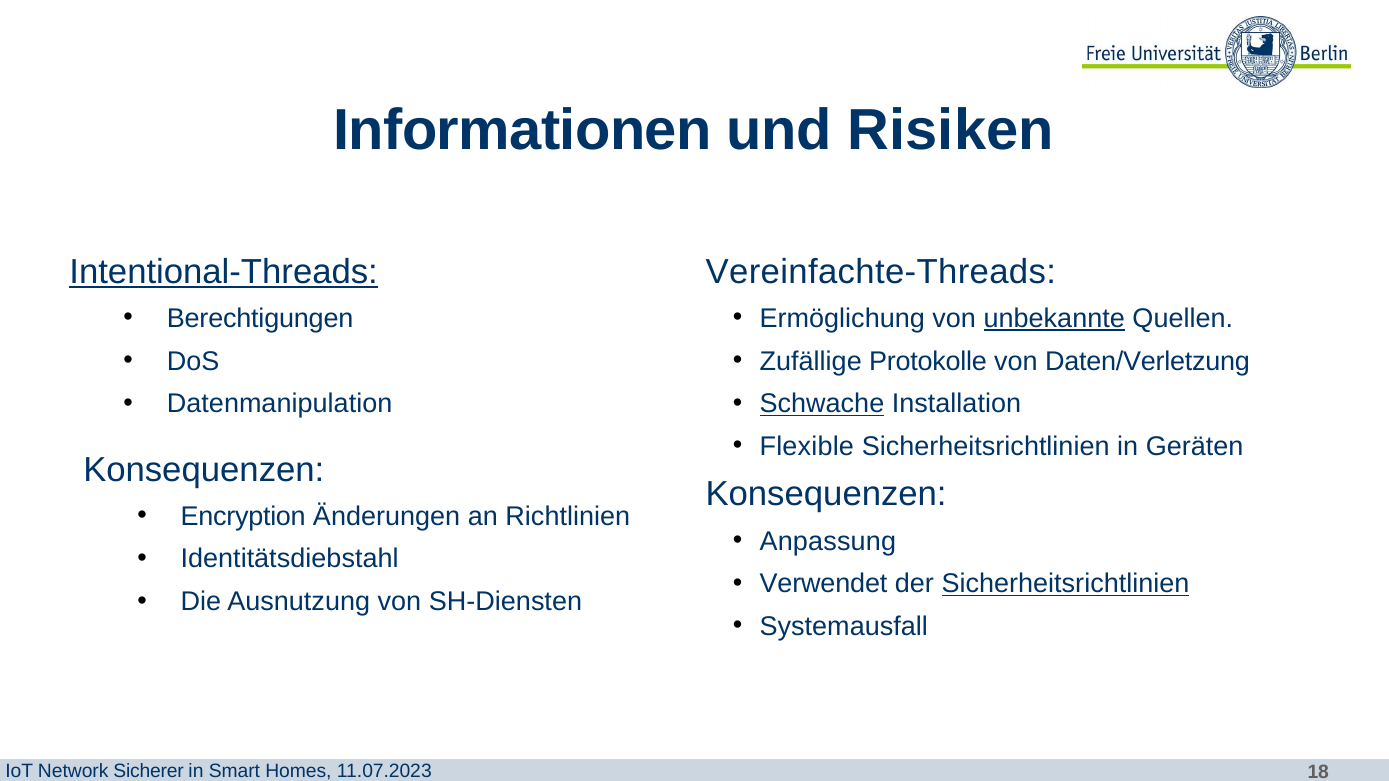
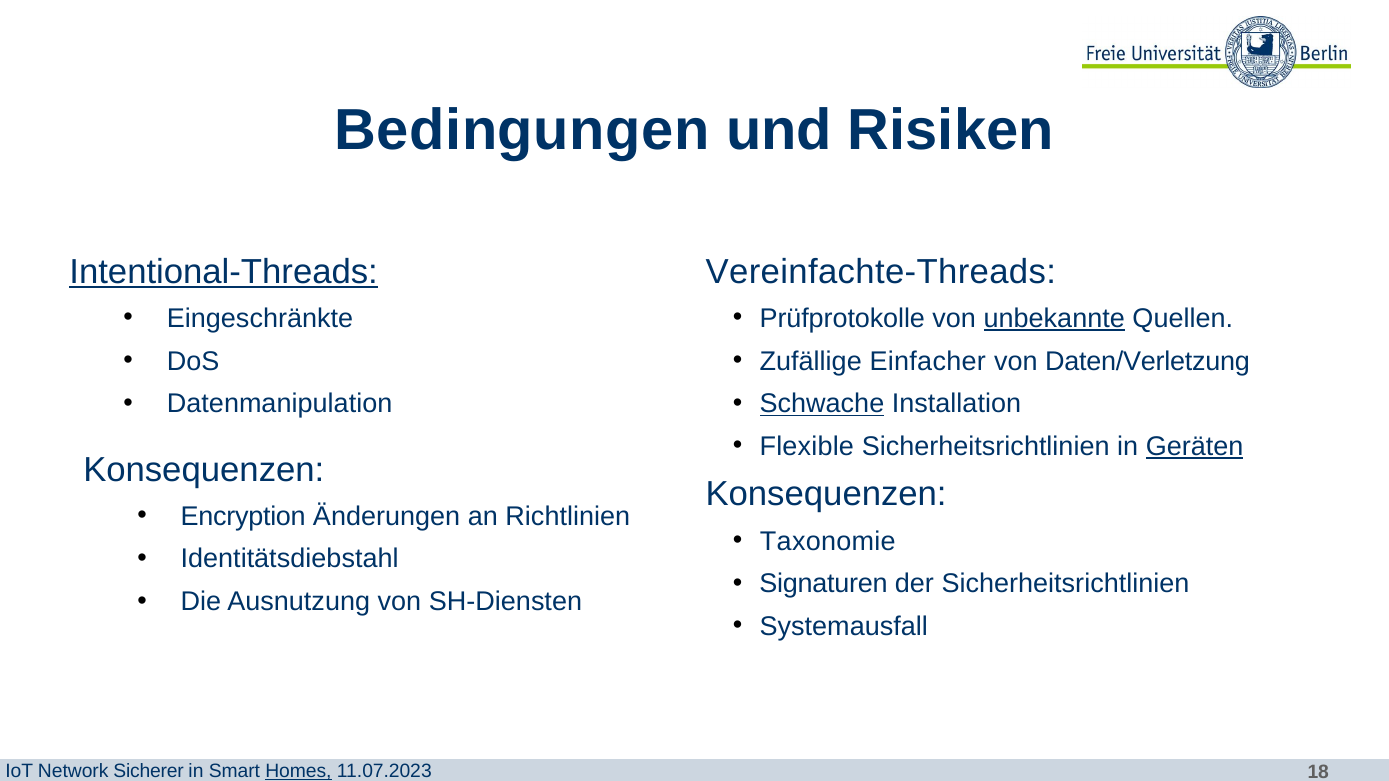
Informationen: Informationen -> Bedingungen (522, 131)
Berechtigungen: Berechtigungen -> Eingeschränkte (260, 319)
Ermöglichung: Ermöglichung -> Prüfprotokolle (842, 319)
Protokolle: Protokolle -> Einfacher (928, 361)
Geräten underline: none -> present (1195, 447)
Anpassung: Anpassung -> Taxonomie (828, 541)
Verwendet: Verwendet -> Signaturen (824, 584)
Sicherheitsrichtlinien underline: present -> none (1065, 584)
Homes underline: none -> present (298, 772)
